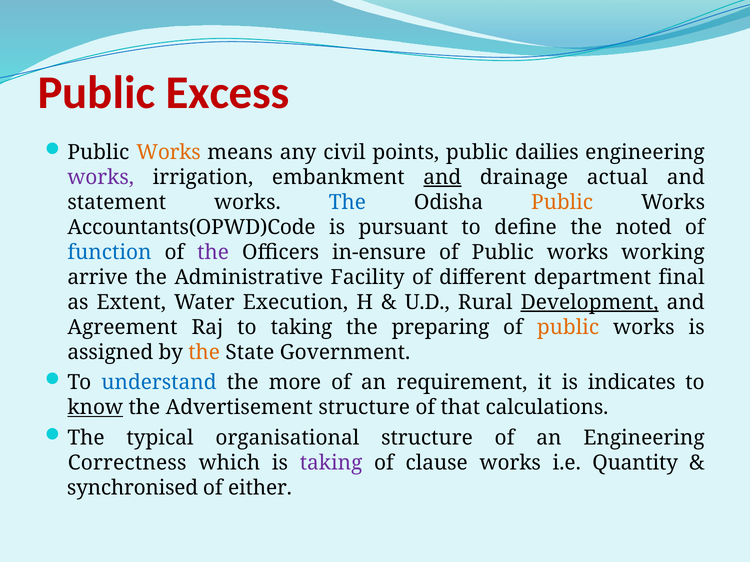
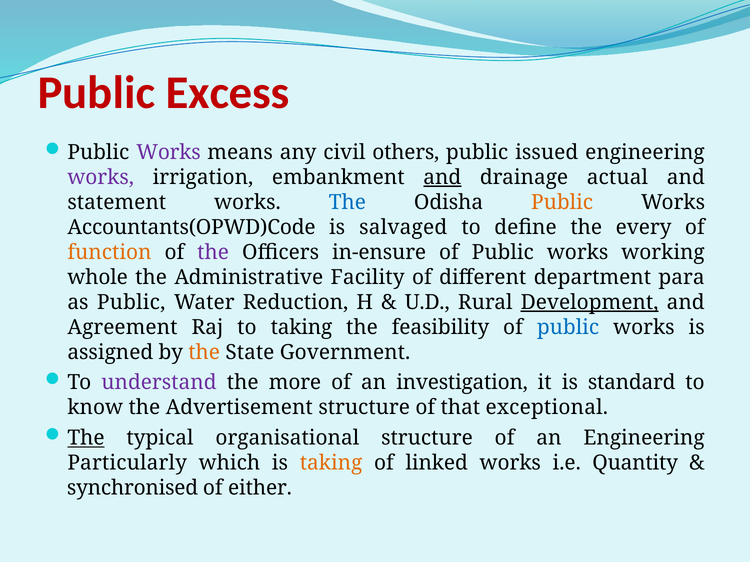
Works colour: orange -> purple (168, 152)
points: points -> others (406, 152)
dailies: dailies -> issued (547, 152)
pursuant: pursuant -> salvaged (403, 227)
noted: noted -> every (644, 227)
function colour: blue -> orange (109, 252)
arrive: arrive -> whole (98, 277)
final: final -> para (682, 277)
as Extent: Extent -> Public (131, 302)
Execution: Execution -> Reduction (296, 302)
preparing: preparing -> feasibility (440, 327)
public colour: orange -> blue (568, 327)
understand colour: blue -> purple (159, 383)
requirement: requirement -> investigation (462, 383)
indicates: indicates -> standard (632, 383)
know underline: present -> none (95, 408)
calculations: calculations -> exceptional (547, 408)
The underline: none -> present (86, 438)
Correctness: Correctness -> Particularly (127, 463)
taking colour: purple -> orange (331, 463)
clause: clause -> linked (437, 463)
